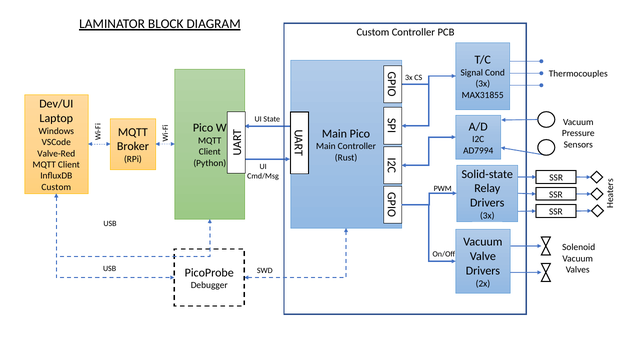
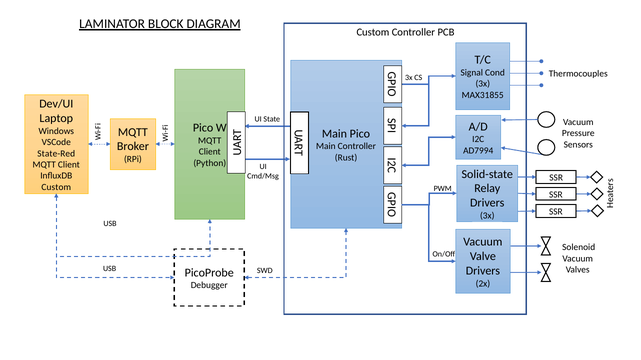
Valve-Red: Valve-Red -> State-Red (56, 154)
